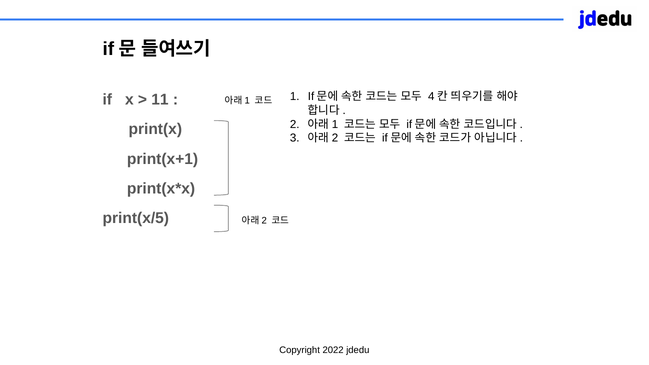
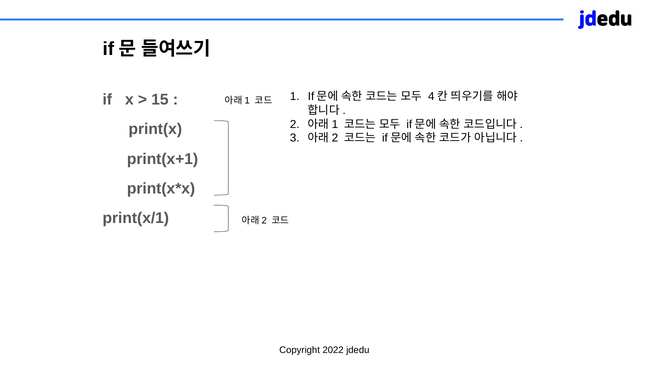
11: 11 -> 15 (160, 100)
print(x/5: print(x/5 -> print(x/1 (136, 218)
